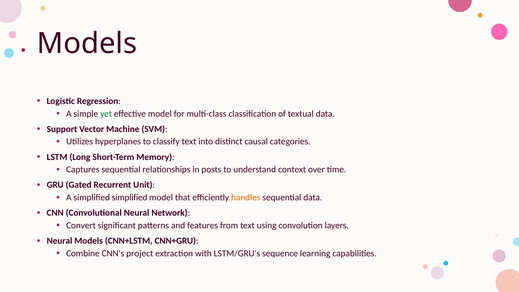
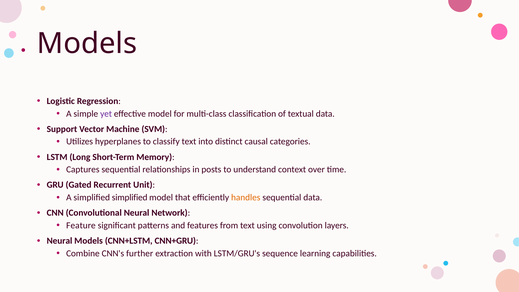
yet colour: green -> purple (106, 114)
Convert: Convert -> Feature (81, 226)
project: project -> further (140, 253)
